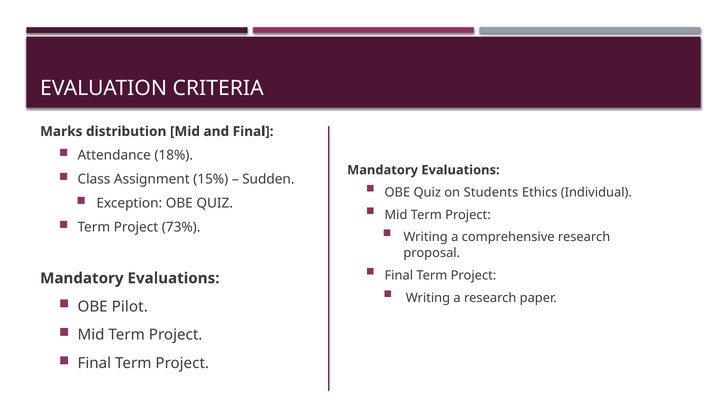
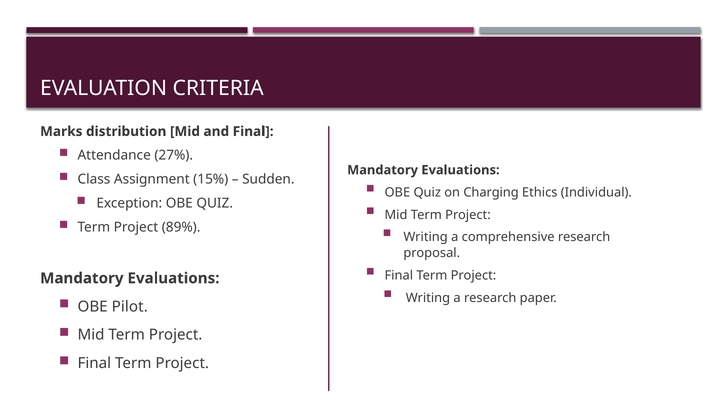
18%: 18% -> 27% (174, 155)
Students: Students -> Charging (491, 192)
73%: 73% -> 89% (181, 227)
